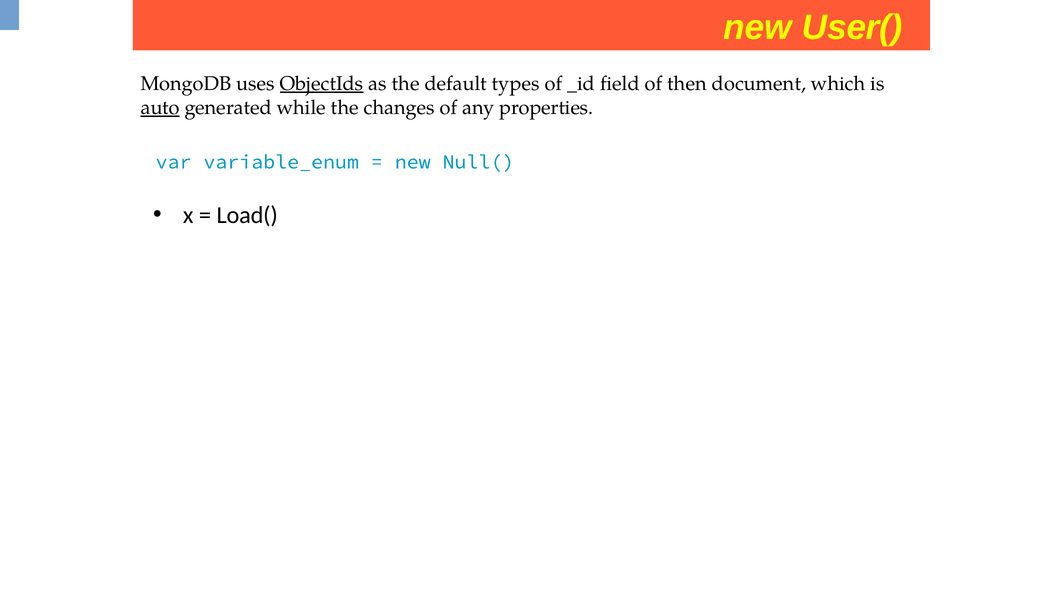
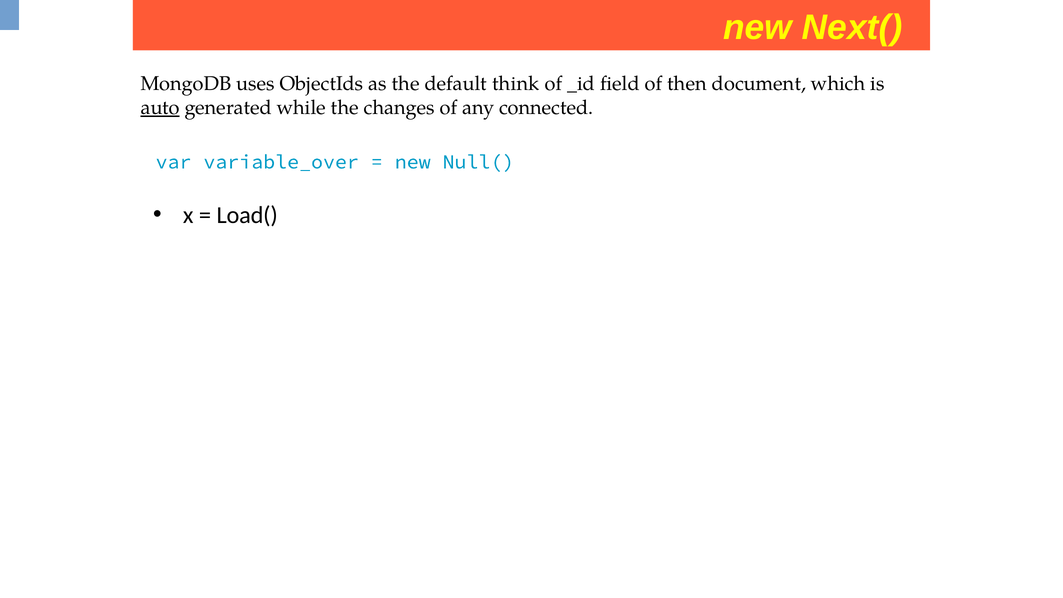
User(: User( -> Next( (852, 28)
ObjectIds underline: present -> none (322, 84)
types: types -> think (516, 84)
properties: properties -> connected (546, 108)
variable_enum: variable_enum -> variable_over (281, 162)
